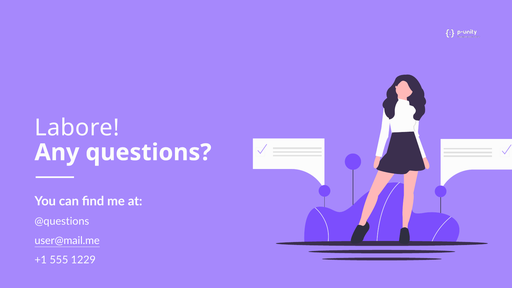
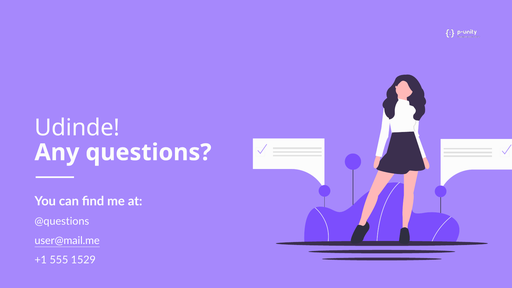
Labore: Labore -> Udinde (77, 128)
1229: 1229 -> 1529 (83, 260)
